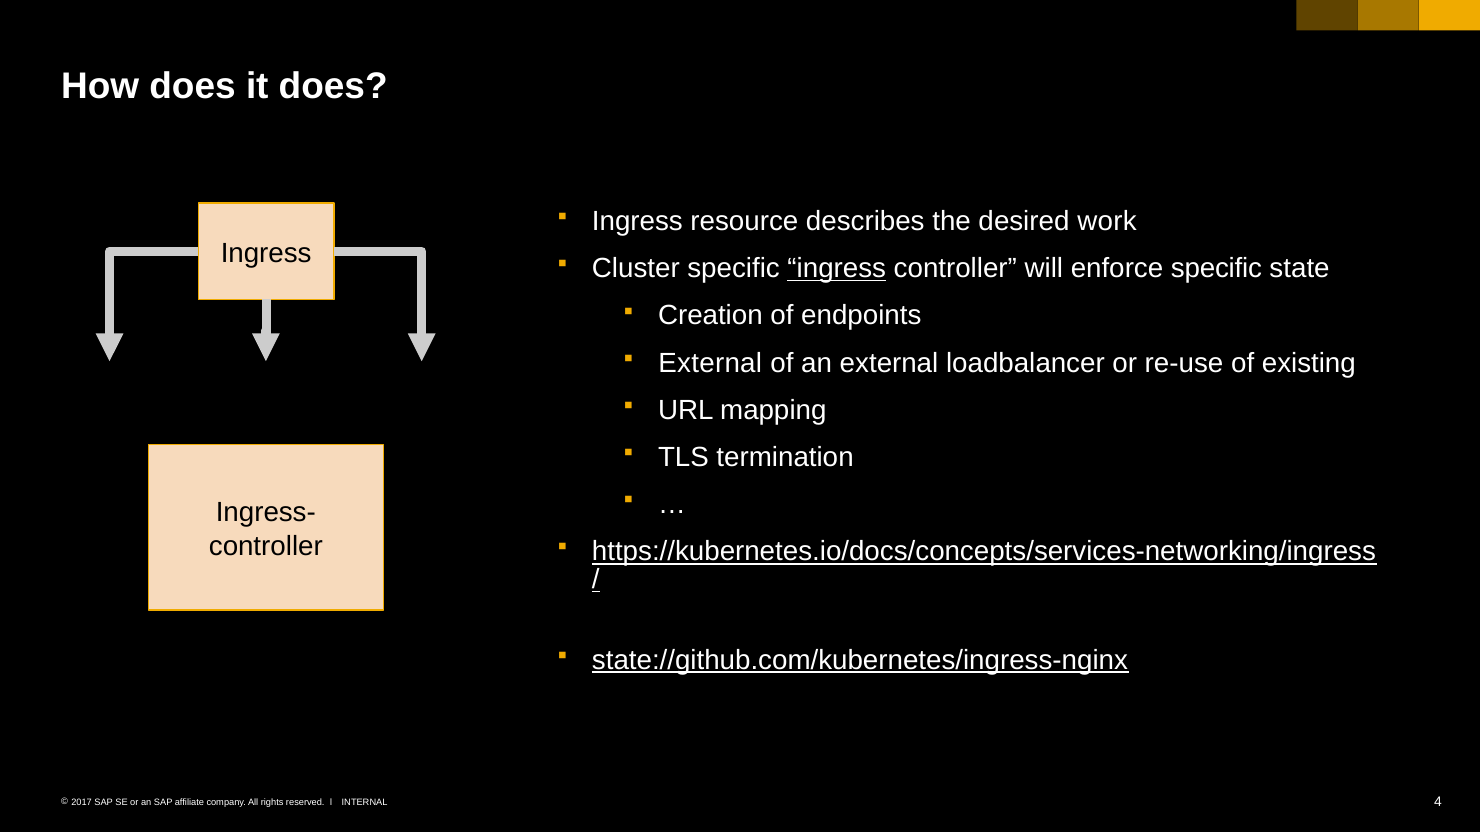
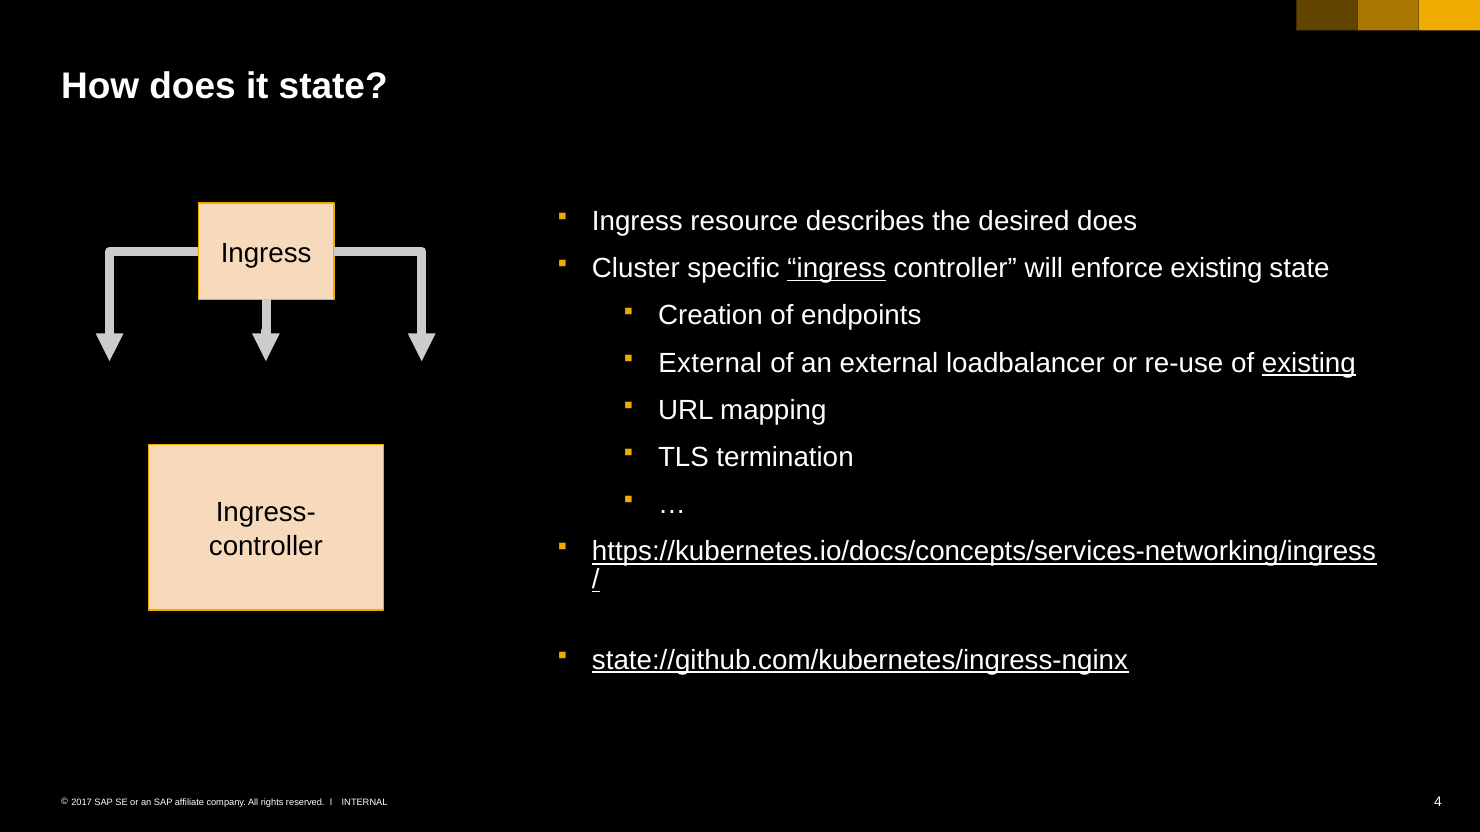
it does: does -> state (333, 86)
desired work: work -> does (1107, 222)
enforce specific: specific -> existing (1216, 269)
existing underline: none -> present (1309, 363)
